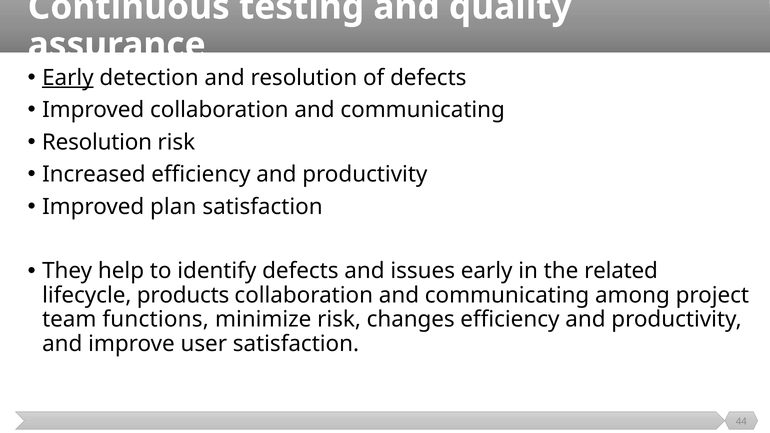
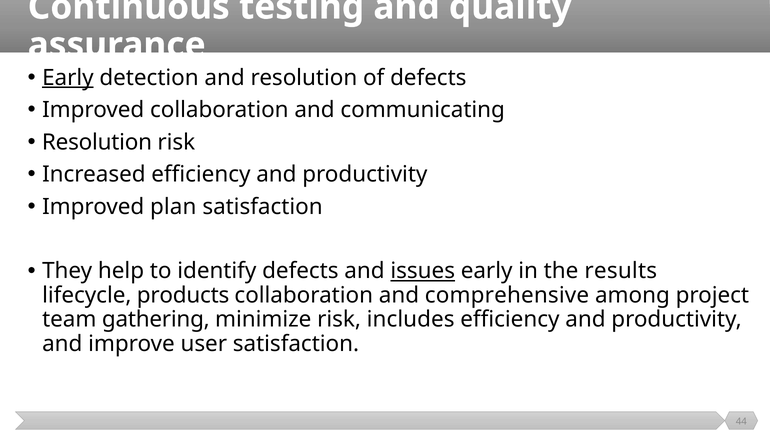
issues underline: none -> present (423, 271)
related: related -> results (621, 271)
communicating: communicating -> comprehensive (507, 295)
functions: functions -> gathering (156, 320)
changes: changes -> includes (411, 320)
